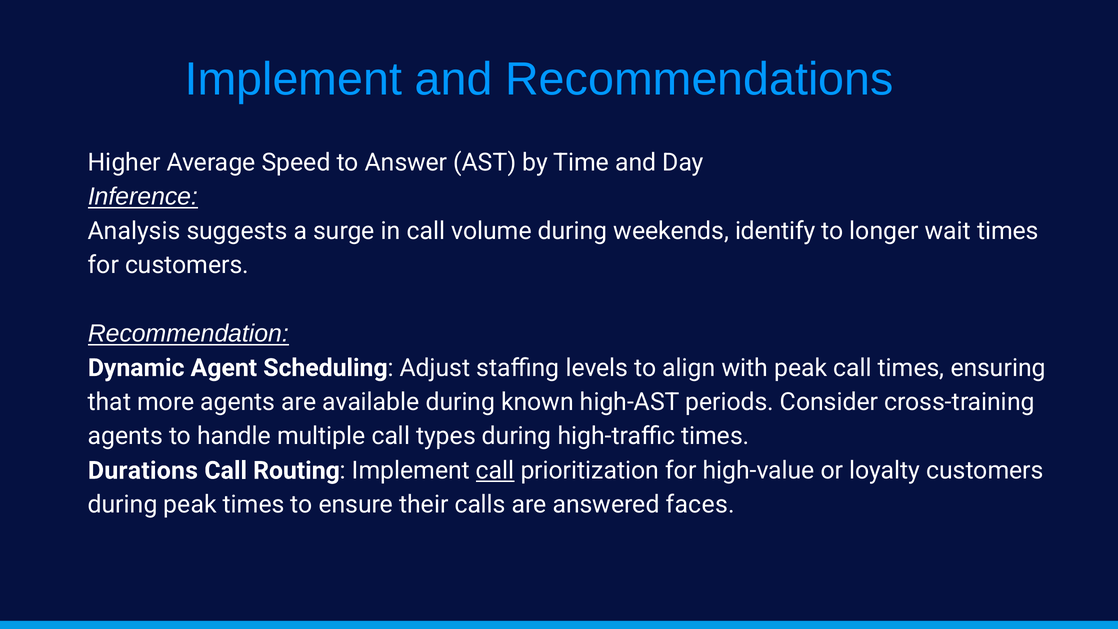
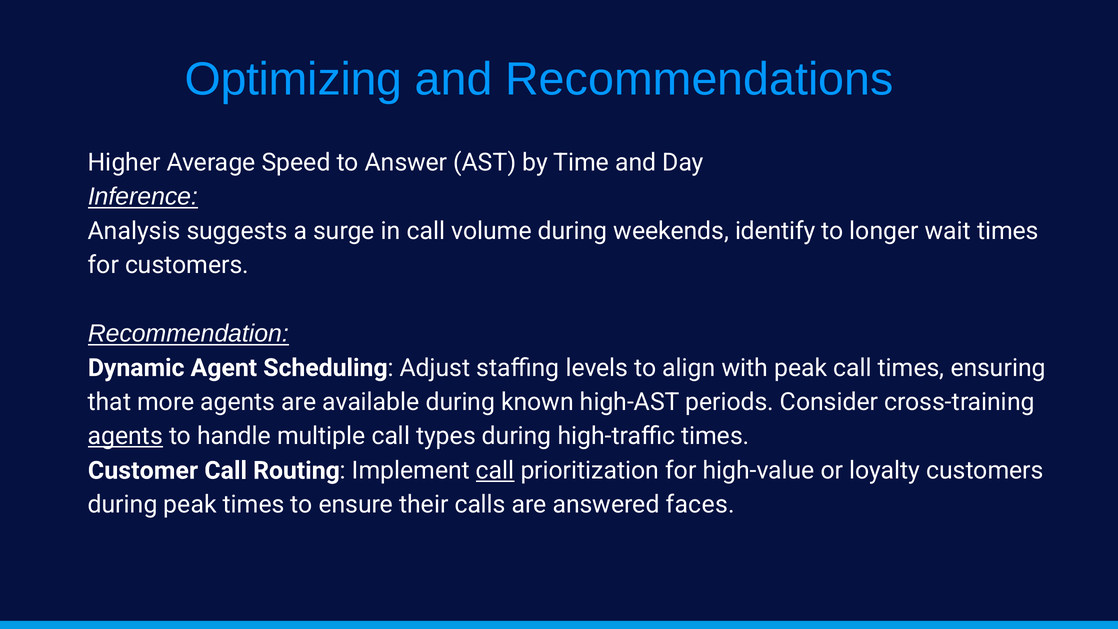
Implement: Implement -> Optimizing (293, 79)
agents underline: none -> present (125, 436)
Durations: Durations -> Customer (143, 470)
